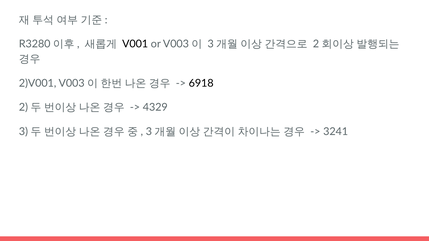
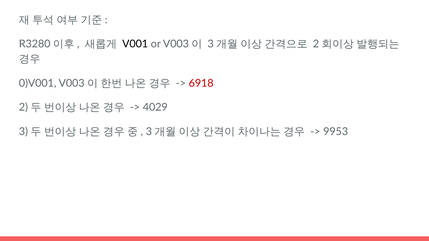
2)V001: 2)V001 -> 0)V001 (38, 83)
6918 colour: black -> red (201, 83)
4329: 4329 -> 4029 (155, 108)
3241: 3241 -> 9953 (336, 132)
